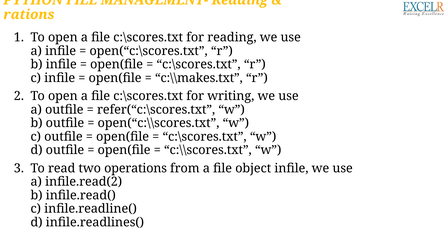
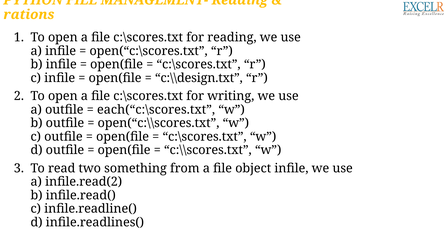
c:\\makes.txt: c:\\makes.txt -> c:\\design.txt (199, 78)
refer(“c:\scores.txt: refer(“c:\scores.txt -> each(“c:\scores.txt (156, 110)
operations: operations -> something (136, 169)
